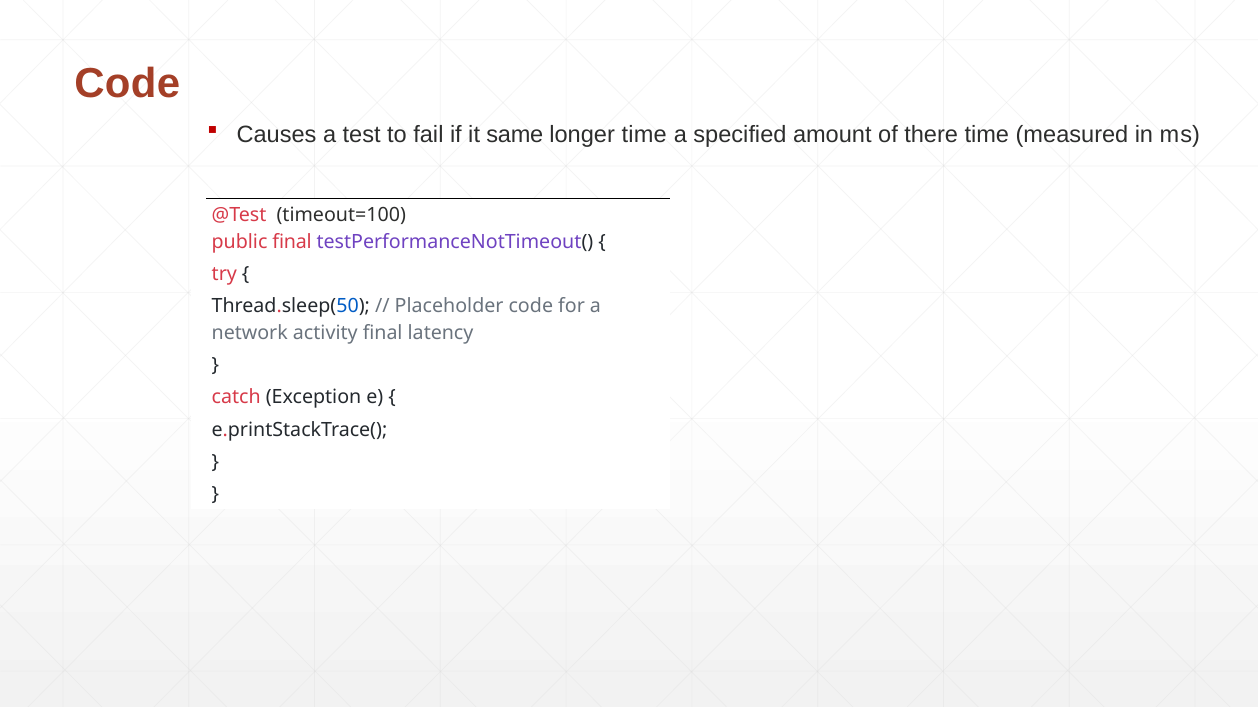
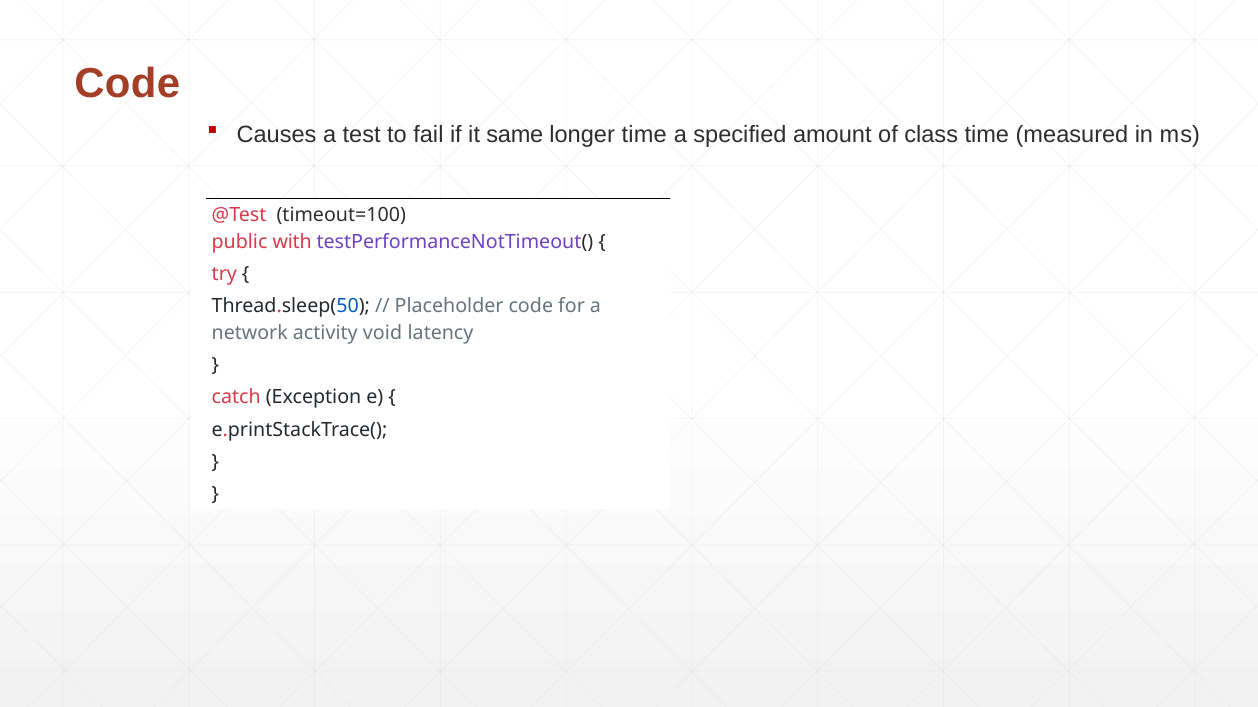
there: there -> class (931, 135)
public final: final -> with (292, 242)
activity final: final -> void (383, 334)
